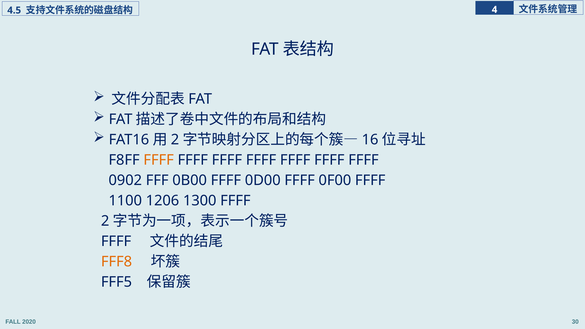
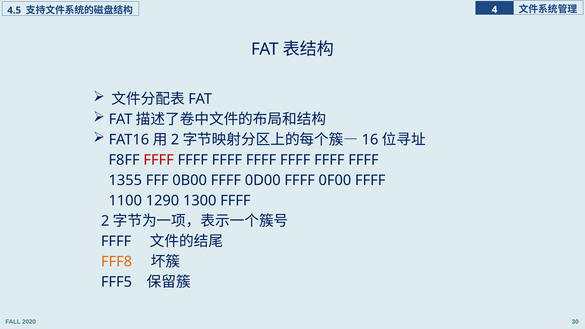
FFFF colour: orange -> red (159, 160)
0902: 0902 -> 1355 (125, 180)
1206: 1206 -> 1290 (162, 201)
